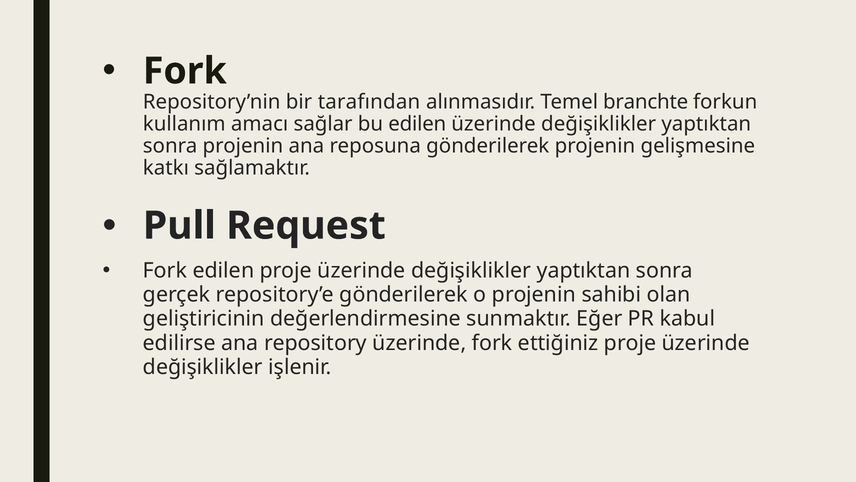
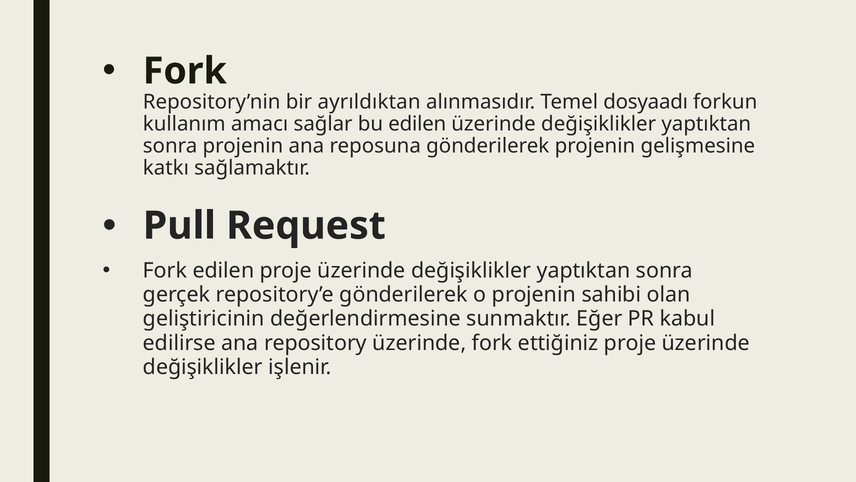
tarafından: tarafından -> ayrıldıktan (369, 102)
branchte: branchte -> dosyaadı (646, 102)
